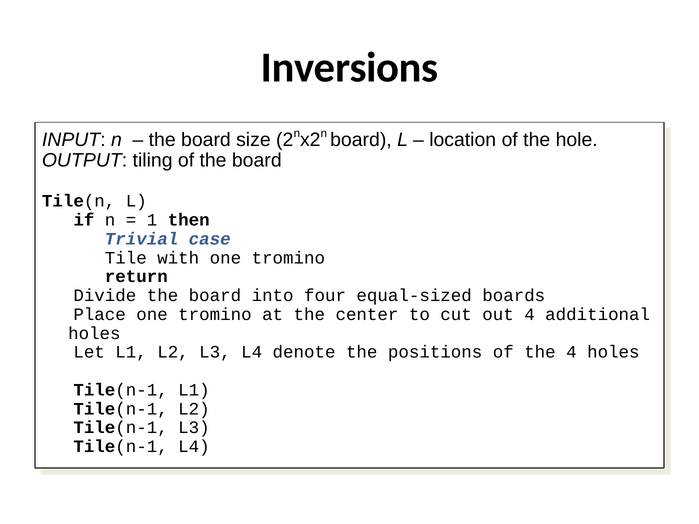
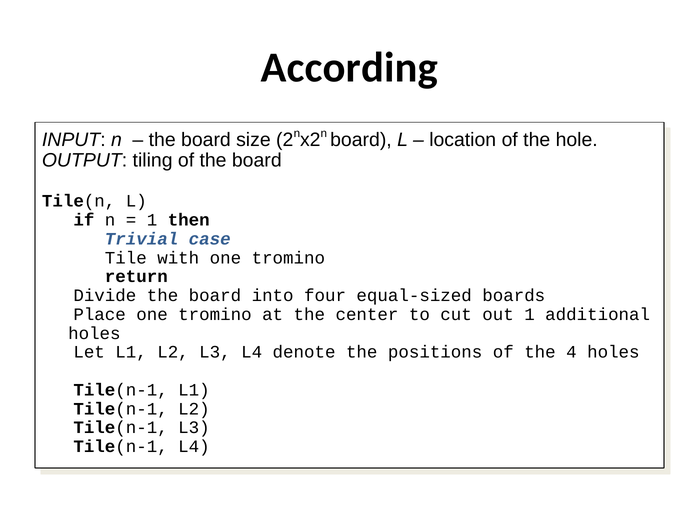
Inversions: Inversions -> According (349, 68)
4: 4 -> 1 (529, 315)
